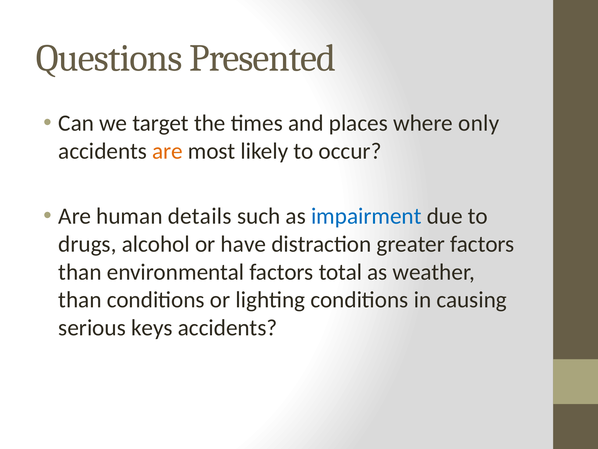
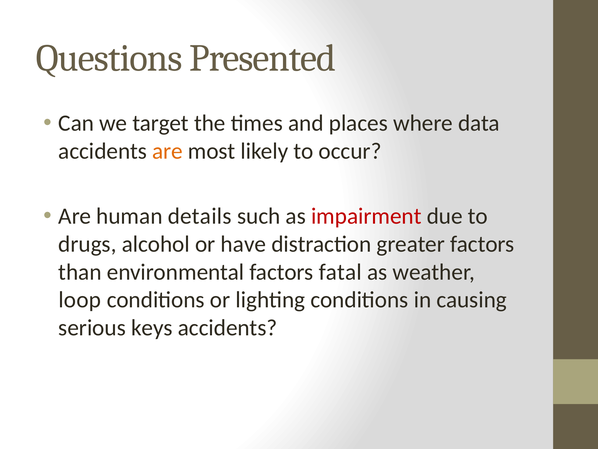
only: only -> data (479, 123)
impairment colour: blue -> red (366, 216)
total: total -> fatal (340, 272)
than: than -> loop (80, 300)
